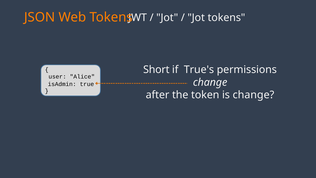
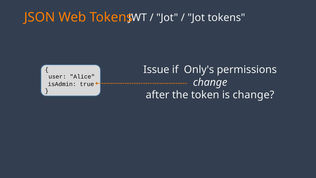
Short: Short -> Issue (156, 70)
True's: True's -> Only's (199, 70)
